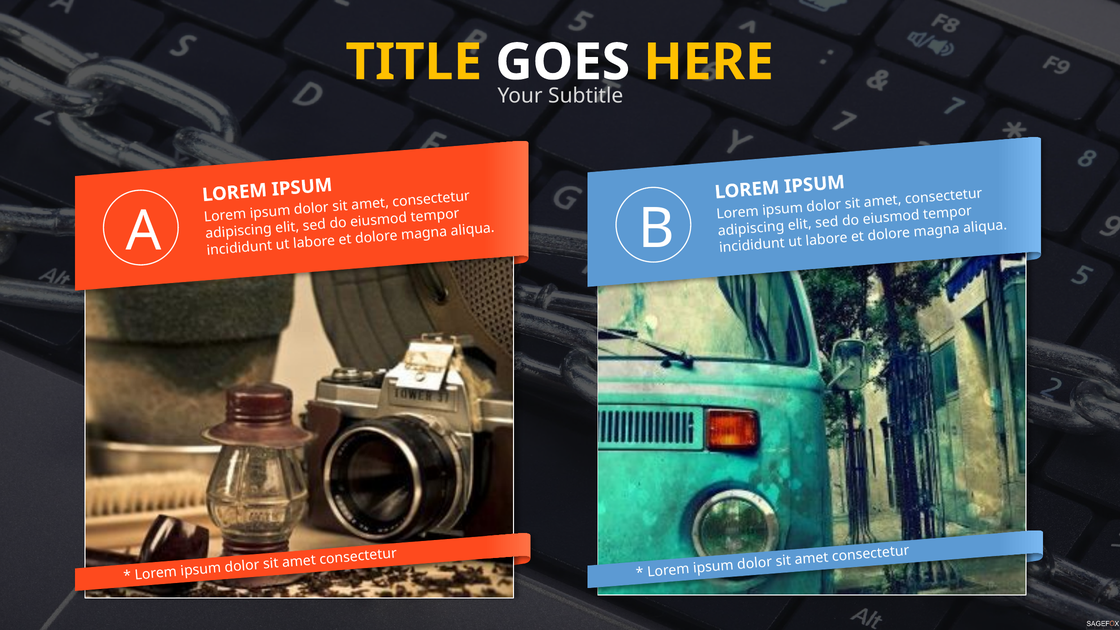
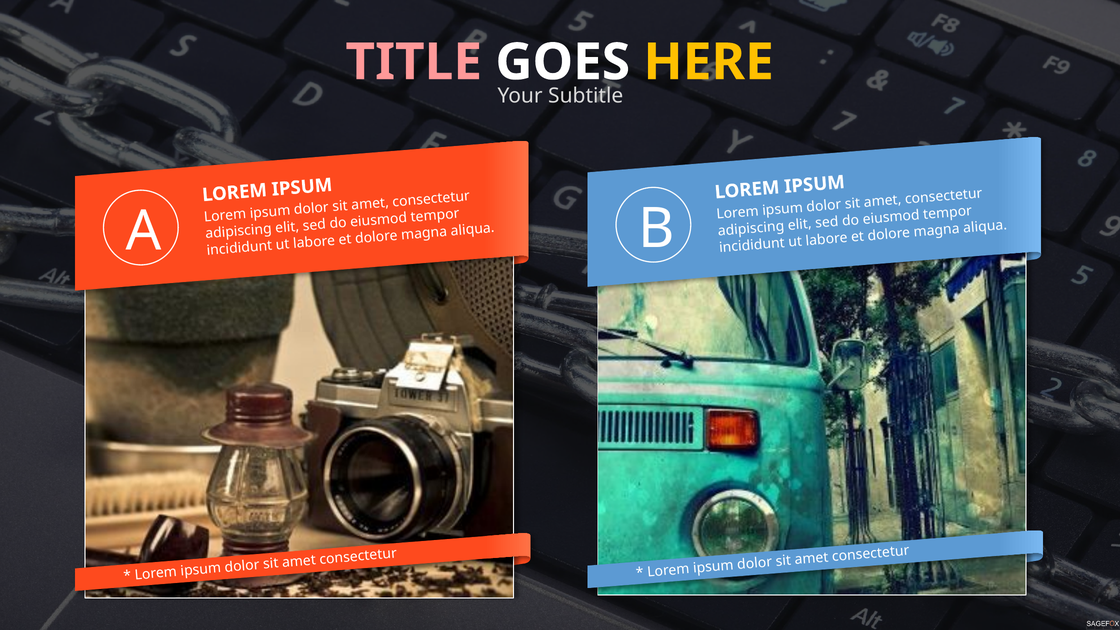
TITLE colour: yellow -> pink (414, 62)
